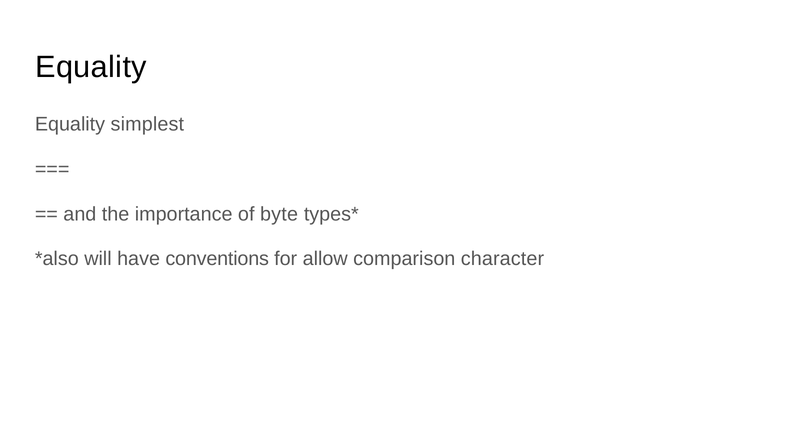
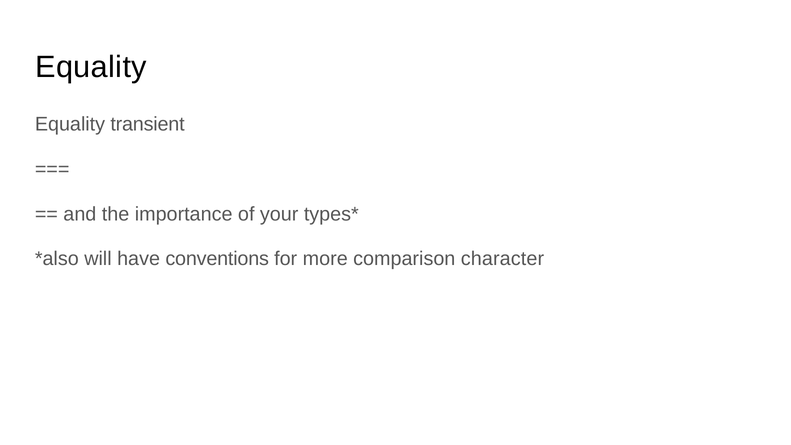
simplest: simplest -> transient (148, 124)
byte: byte -> your (279, 214)
allow: allow -> more (325, 259)
